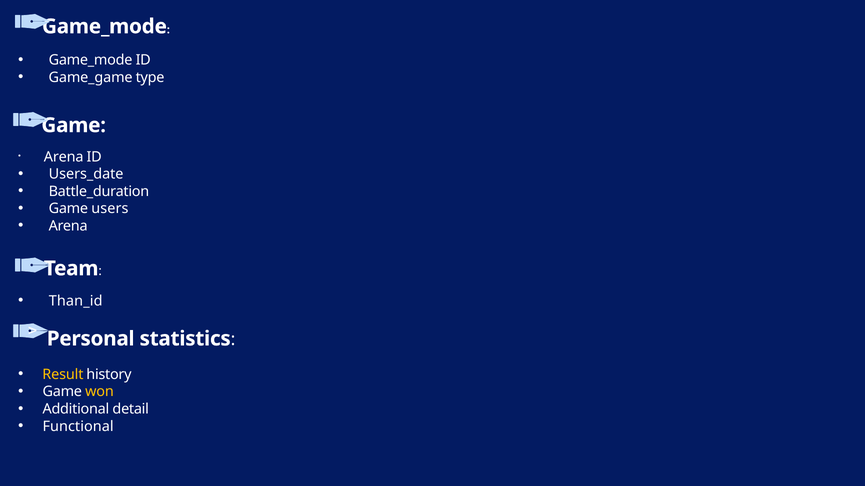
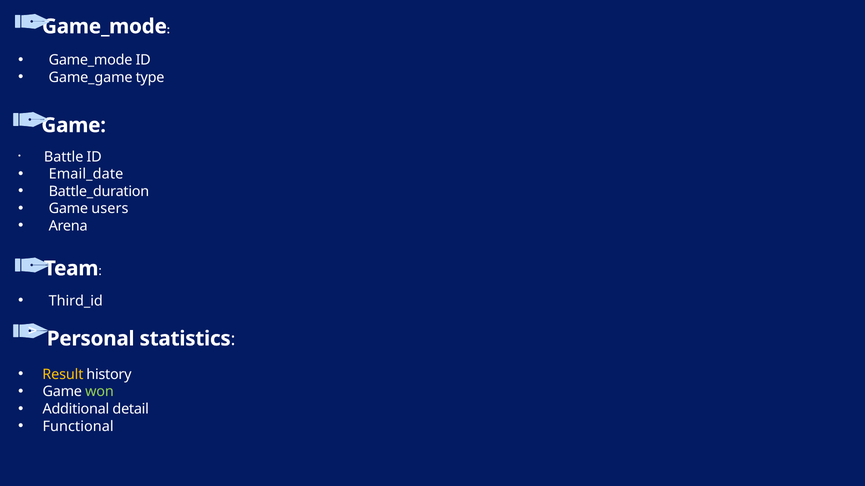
Arena: Arena -> Battle (64, 157)
Users_date: Users_date -> Email_date (86, 174)
Than_id: Than_id -> Third_id (76, 301)
won colour: yellow -> light green (100, 392)
